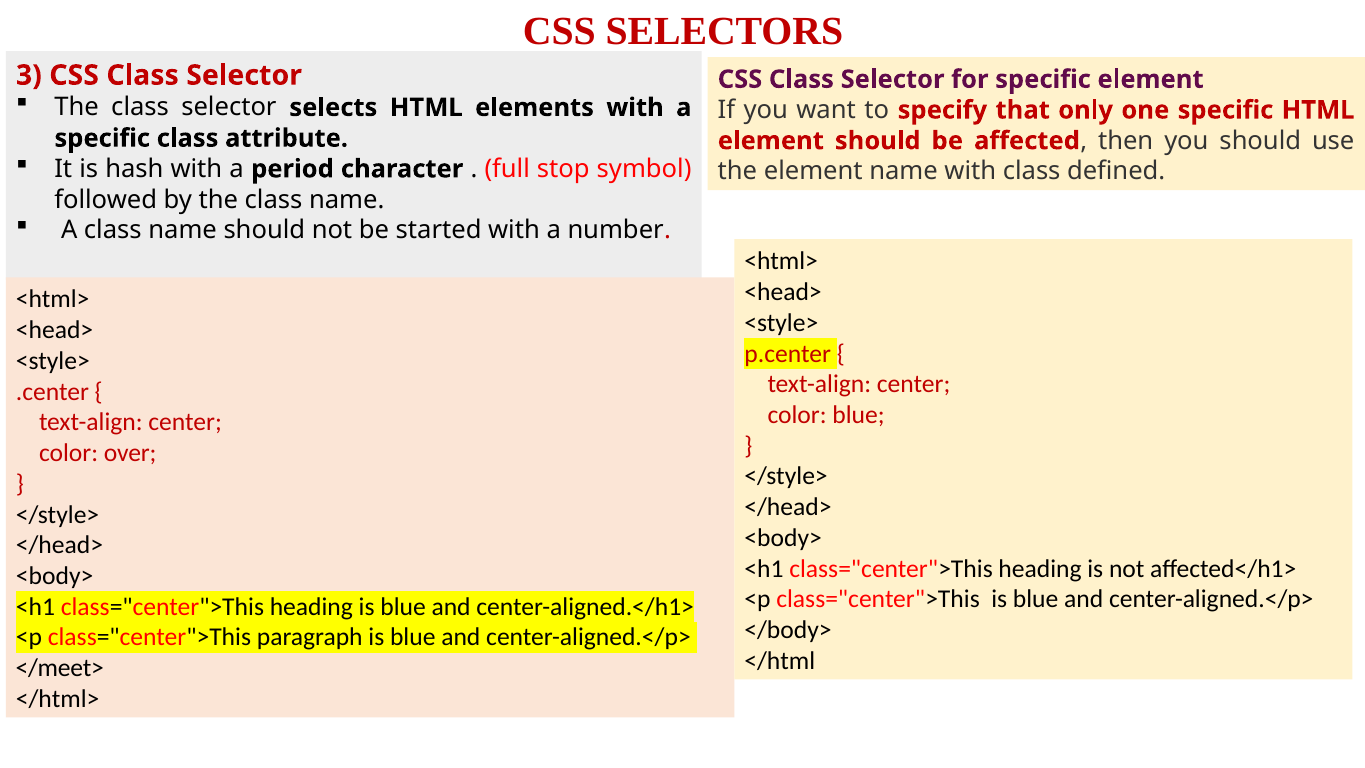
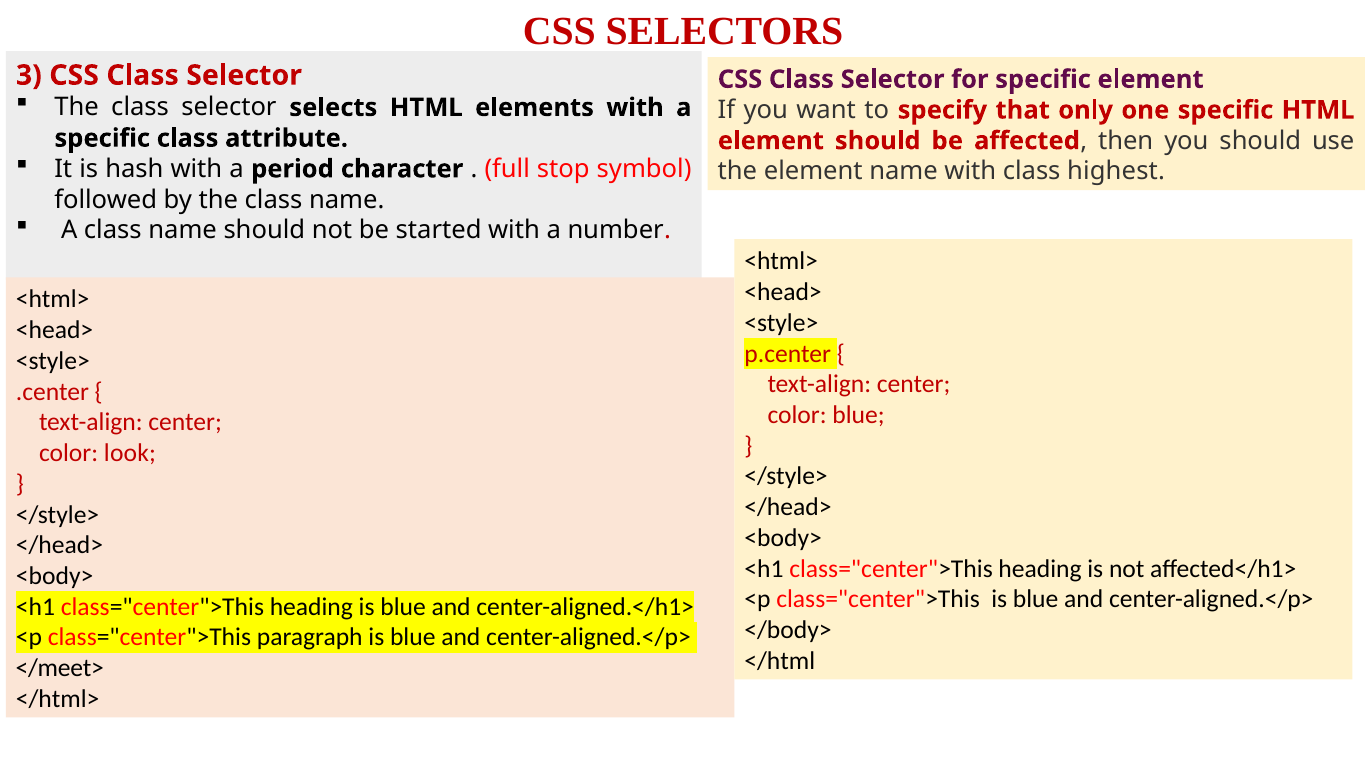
defined: defined -> highest (1116, 171)
over: over -> look (130, 453)
